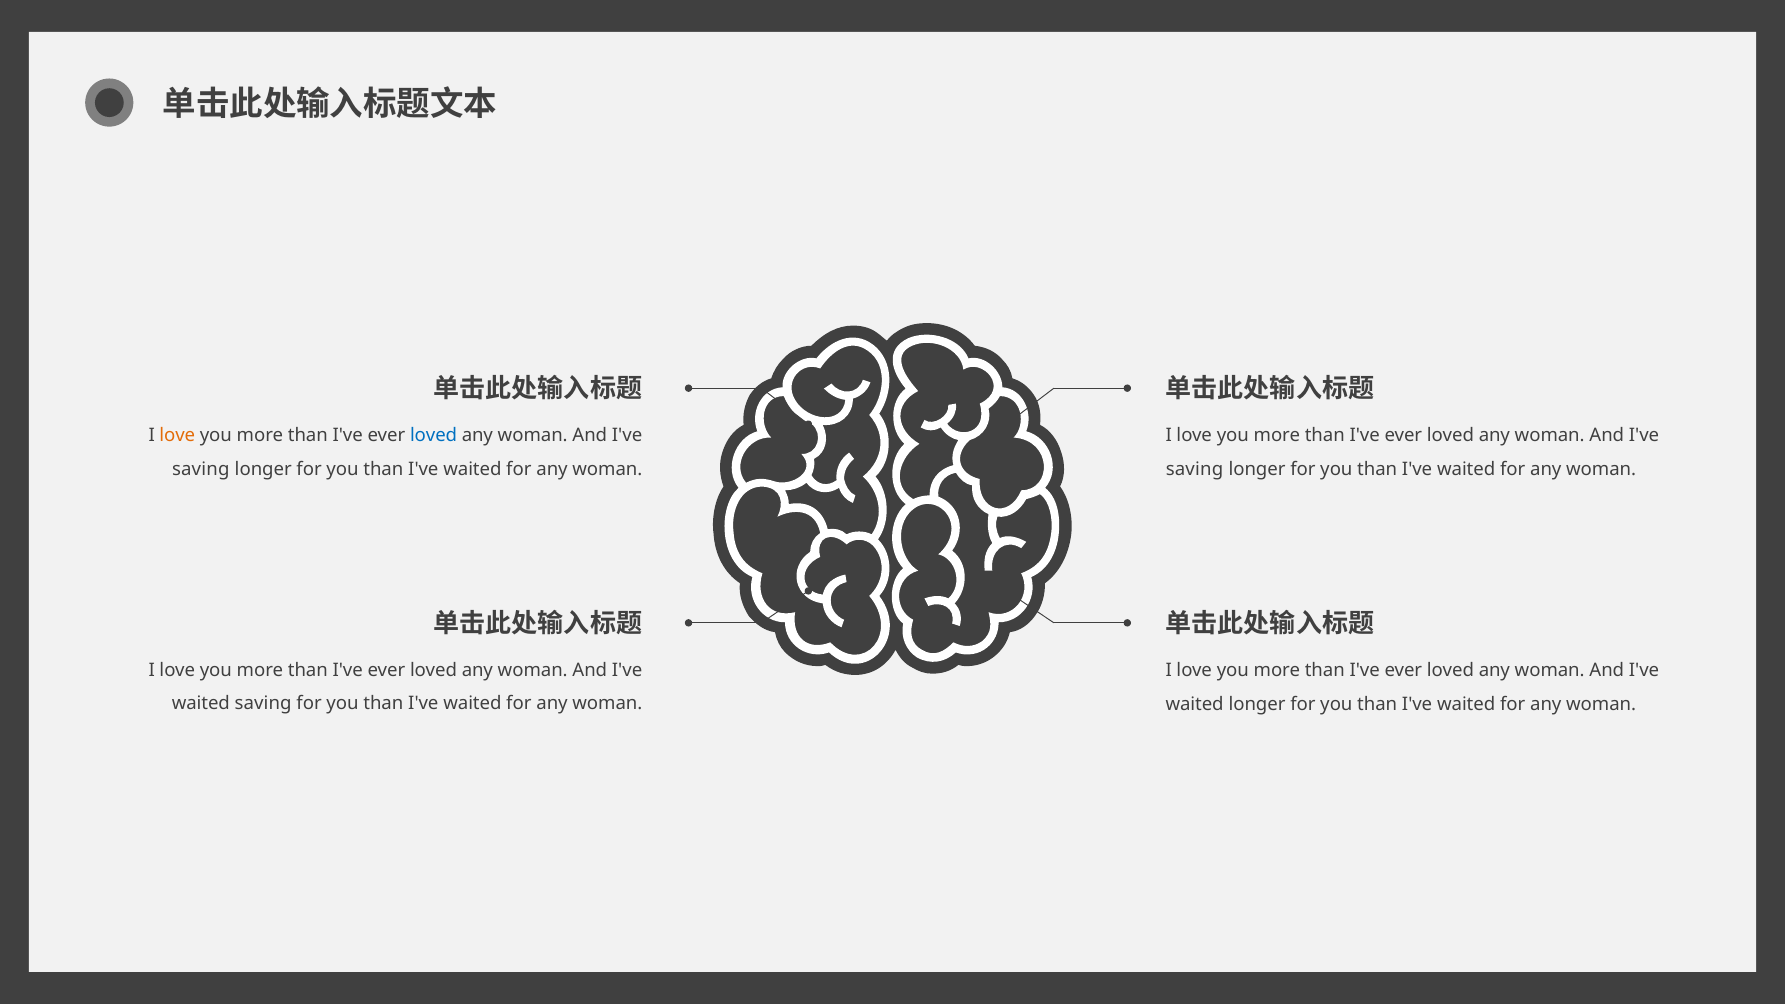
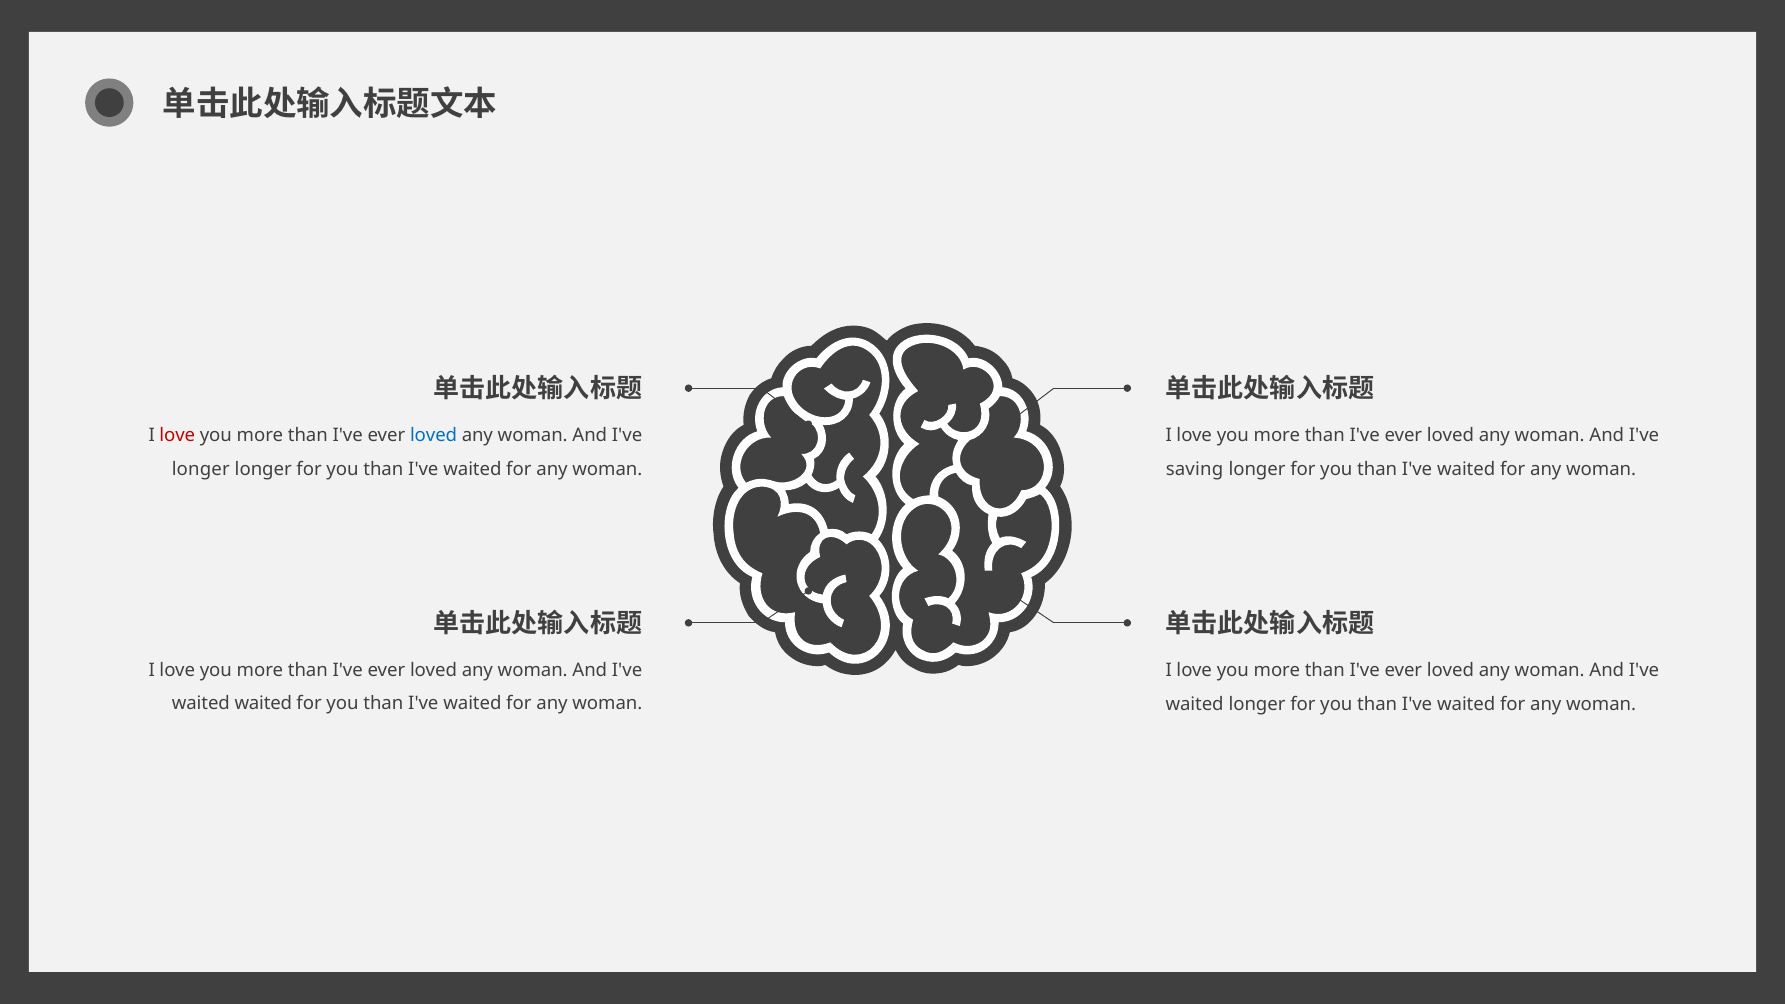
love colour: orange -> red (177, 436)
saving: saving -> longer (201, 469)
waited saving: saving -> waited (263, 704)
